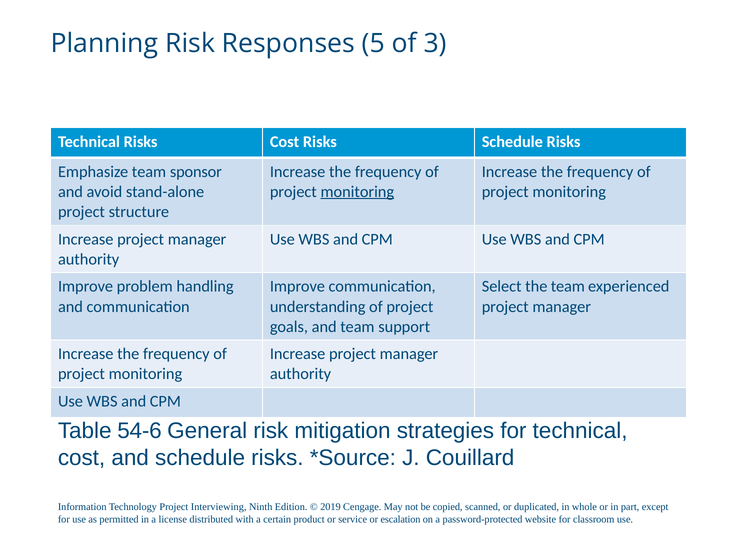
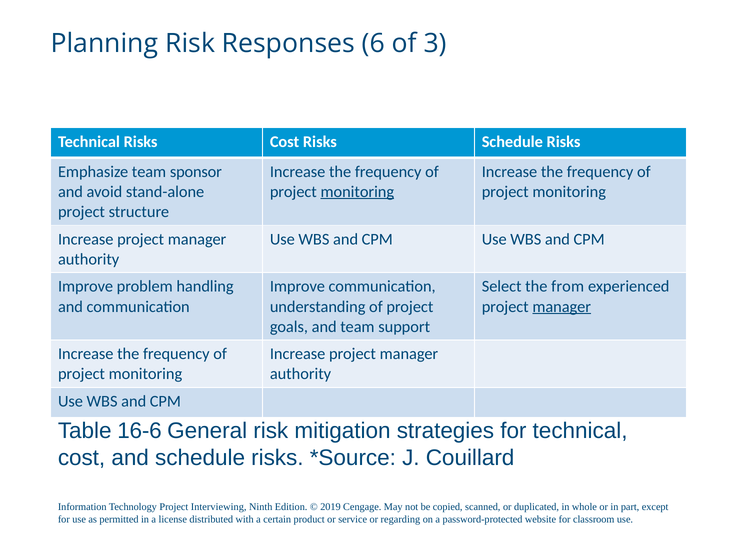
5: 5 -> 6 (373, 44)
the team: team -> from (568, 286)
manager underline: none -> present (562, 306)
54-6: 54-6 -> 16-6 (140, 430)
escalation: escalation -> regarding (400, 519)
